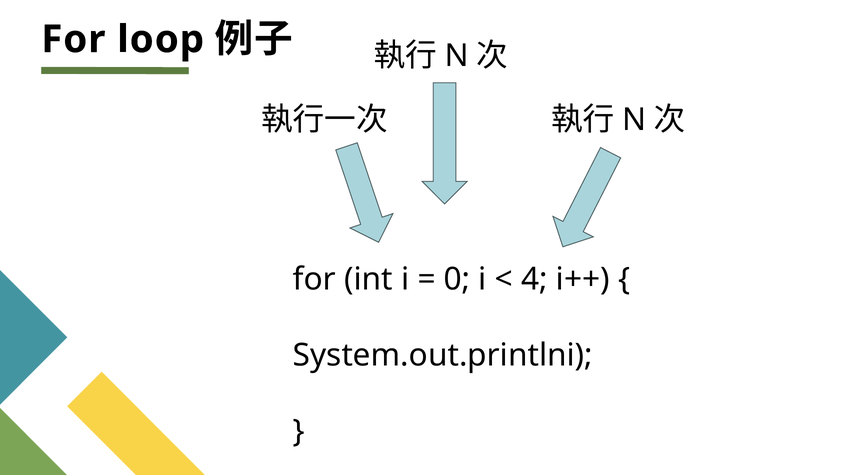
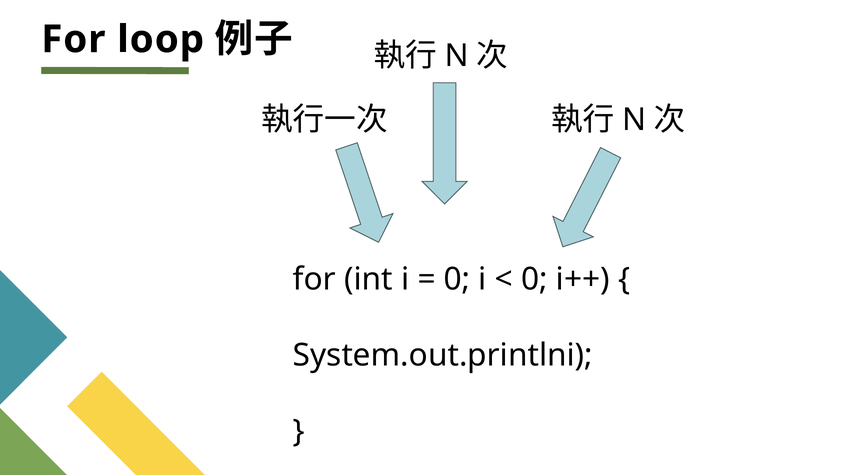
4: 4 -> 0 (534, 279)
